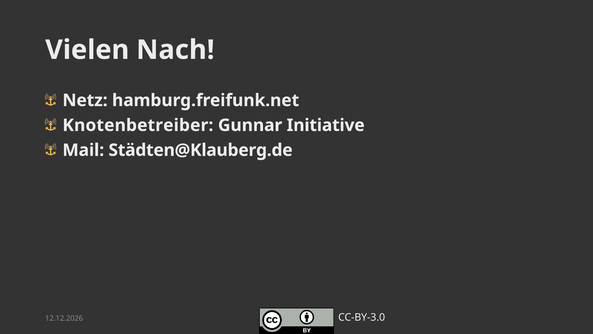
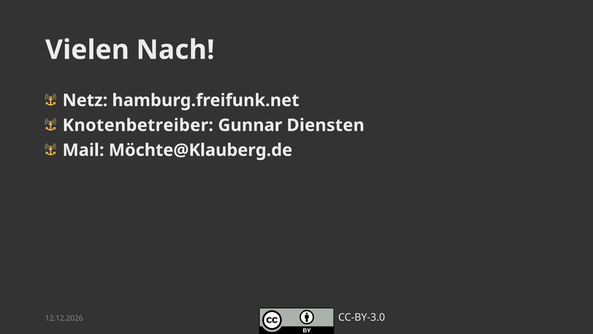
Initiative: Initiative -> Diensten (326, 125)
Städten@Klauberg.de: Städten@Klauberg.de -> Möchte@Klauberg.de (200, 150)
